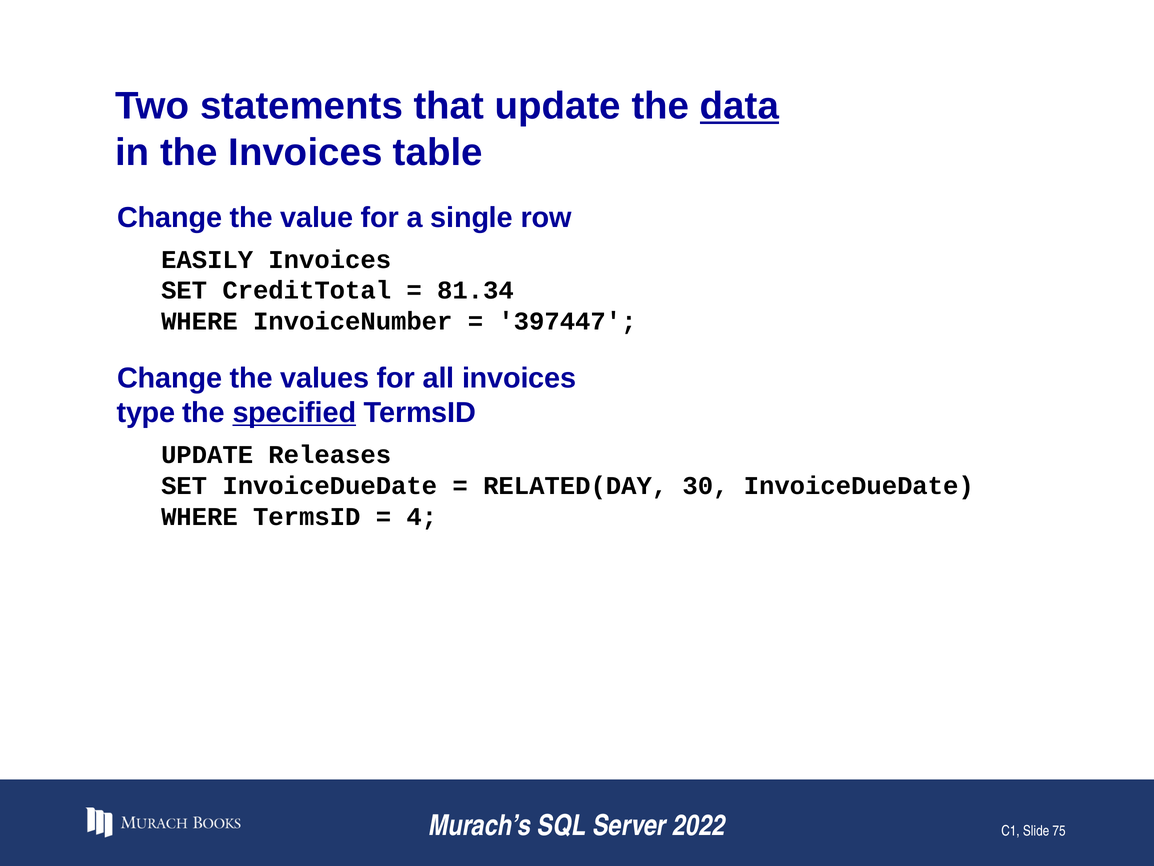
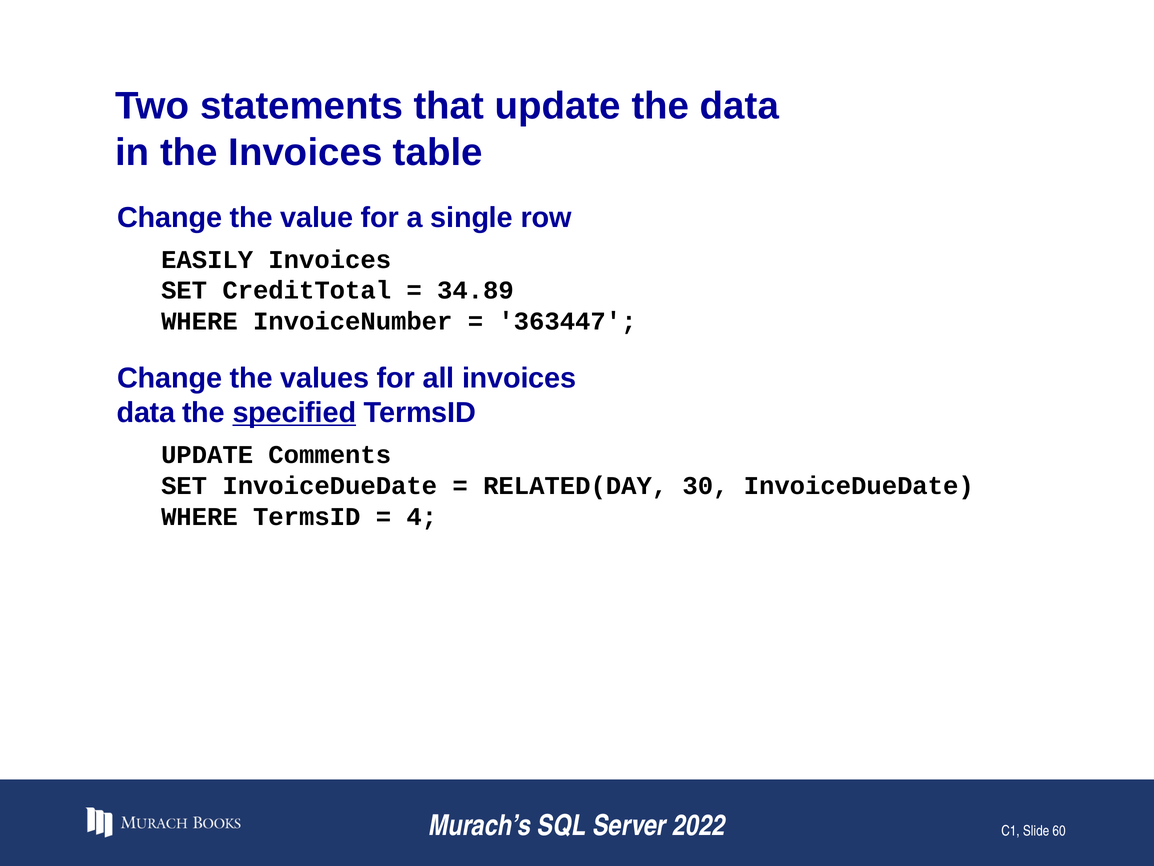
data underline: present -> none (739, 106)
81.34: 81.34 -> 34.89 (475, 290)
397447: 397447 -> 363447 (567, 321)
type: type -> data (146, 413)
Releases: Releases -> Comments (330, 455)
75: 75 -> 60 (1059, 830)
